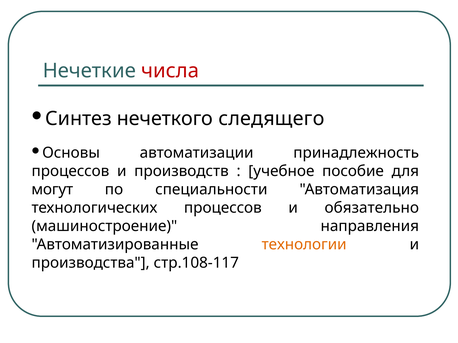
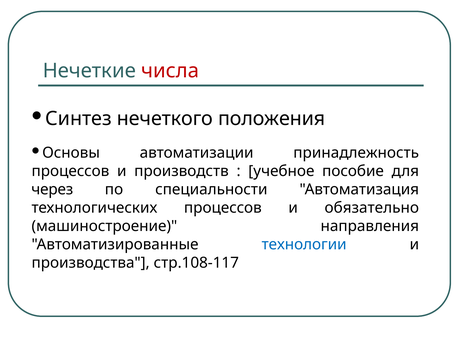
следящего: следящего -> положения (272, 119)
могут: могут -> через (52, 190)
технологии colour: orange -> blue (304, 245)
